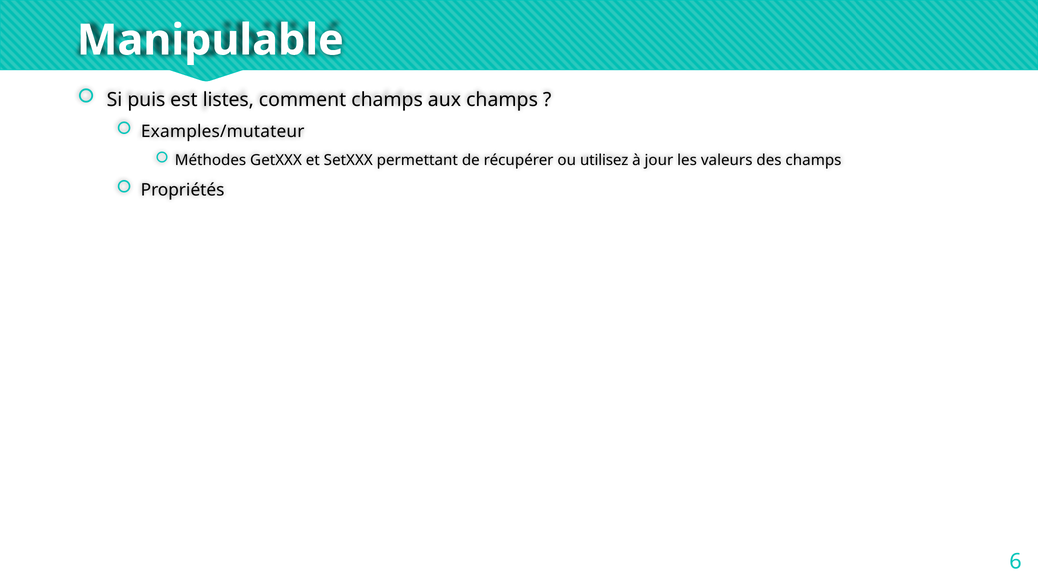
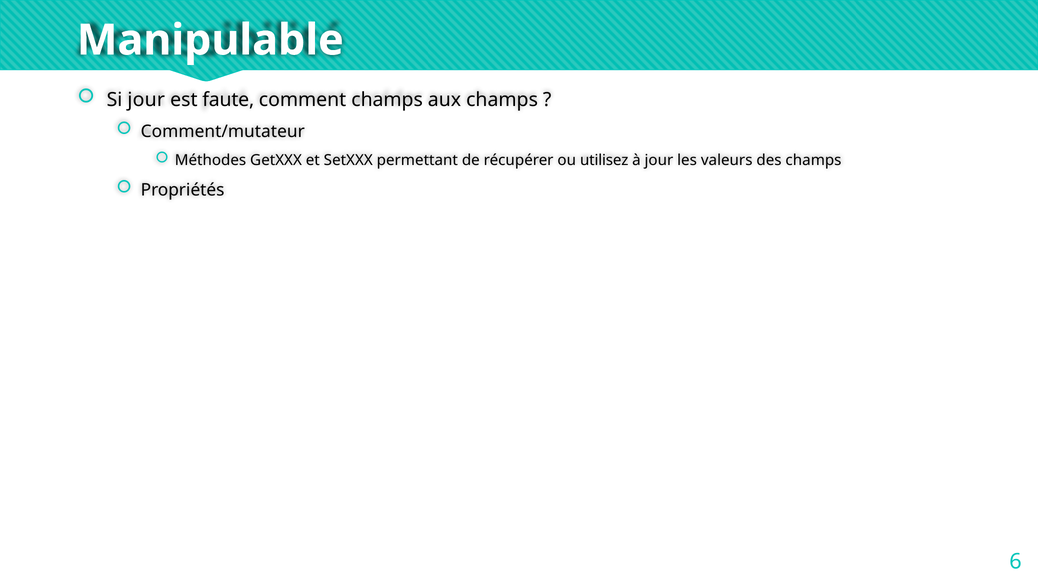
Si puis: puis -> jour (146, 100)
listes: listes -> faute (228, 100)
Examples/mutateur: Examples/mutateur -> Comment/mutateur (223, 131)
